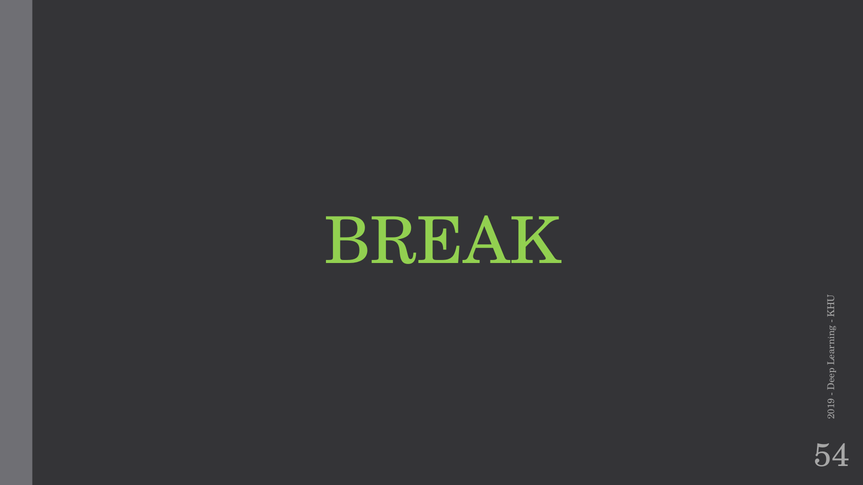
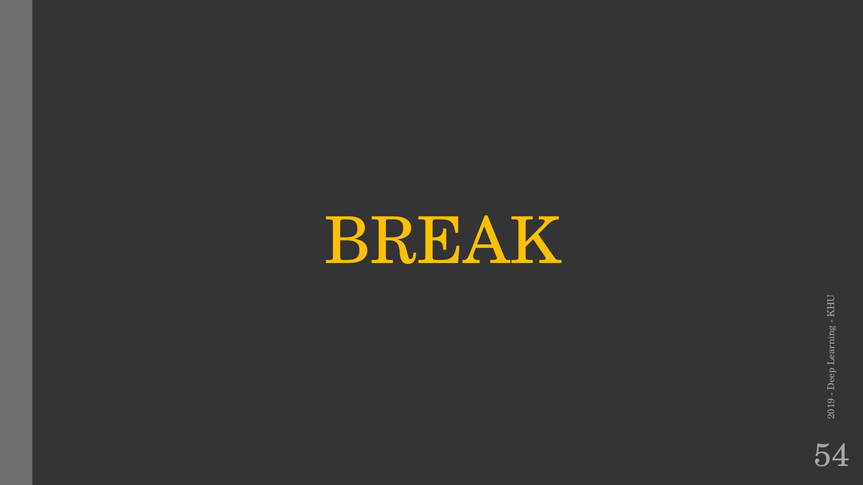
BREAK colour: light green -> yellow (442, 242)
